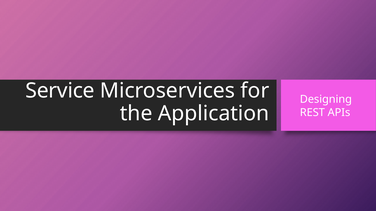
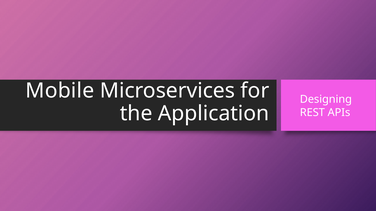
Service: Service -> Mobile (60, 91)
